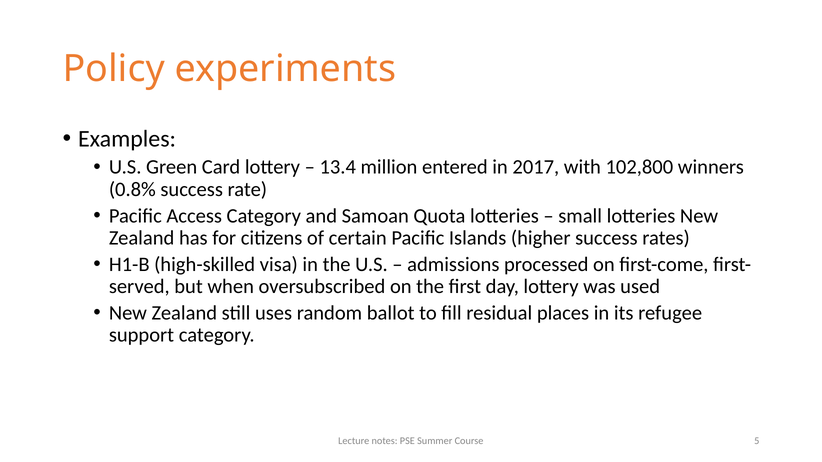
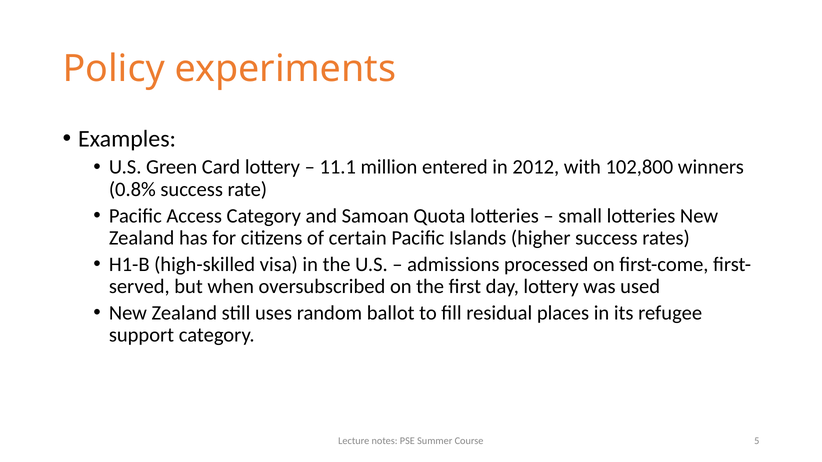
13.4: 13.4 -> 11.1 (338, 167)
2017: 2017 -> 2012 (536, 167)
